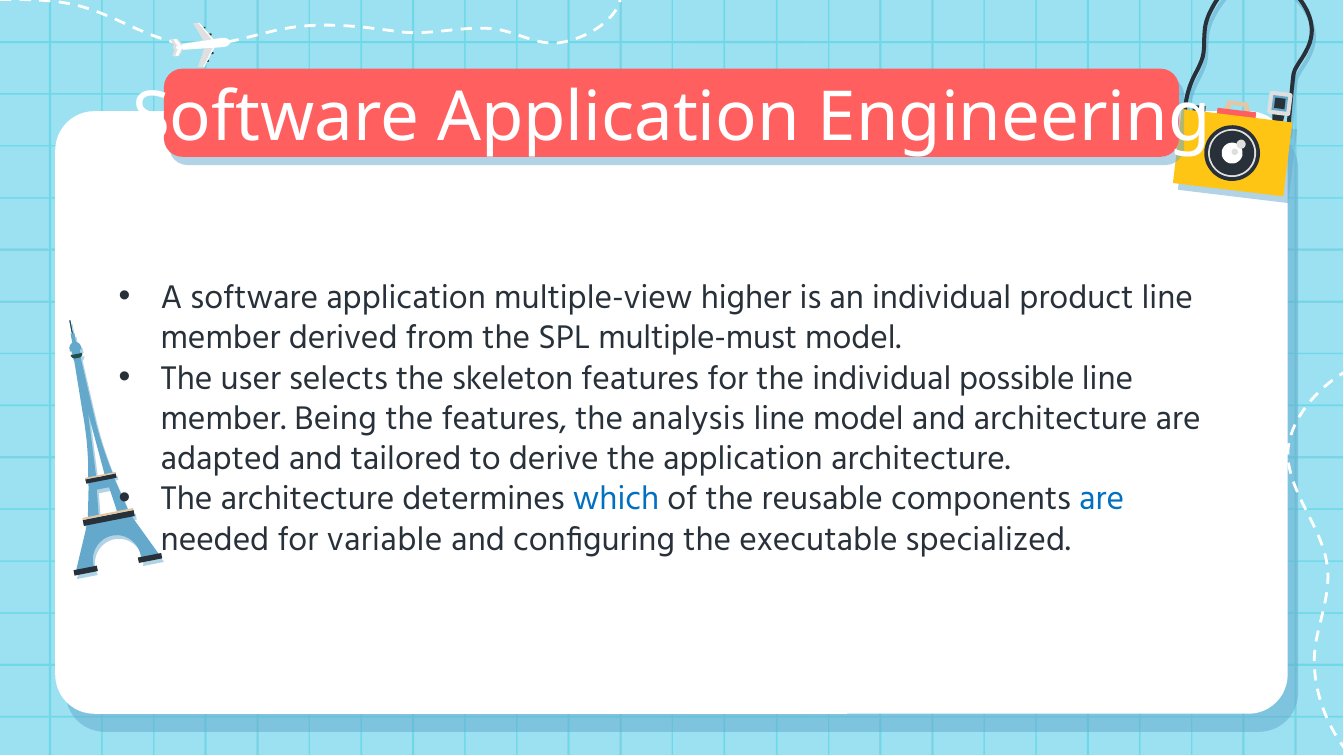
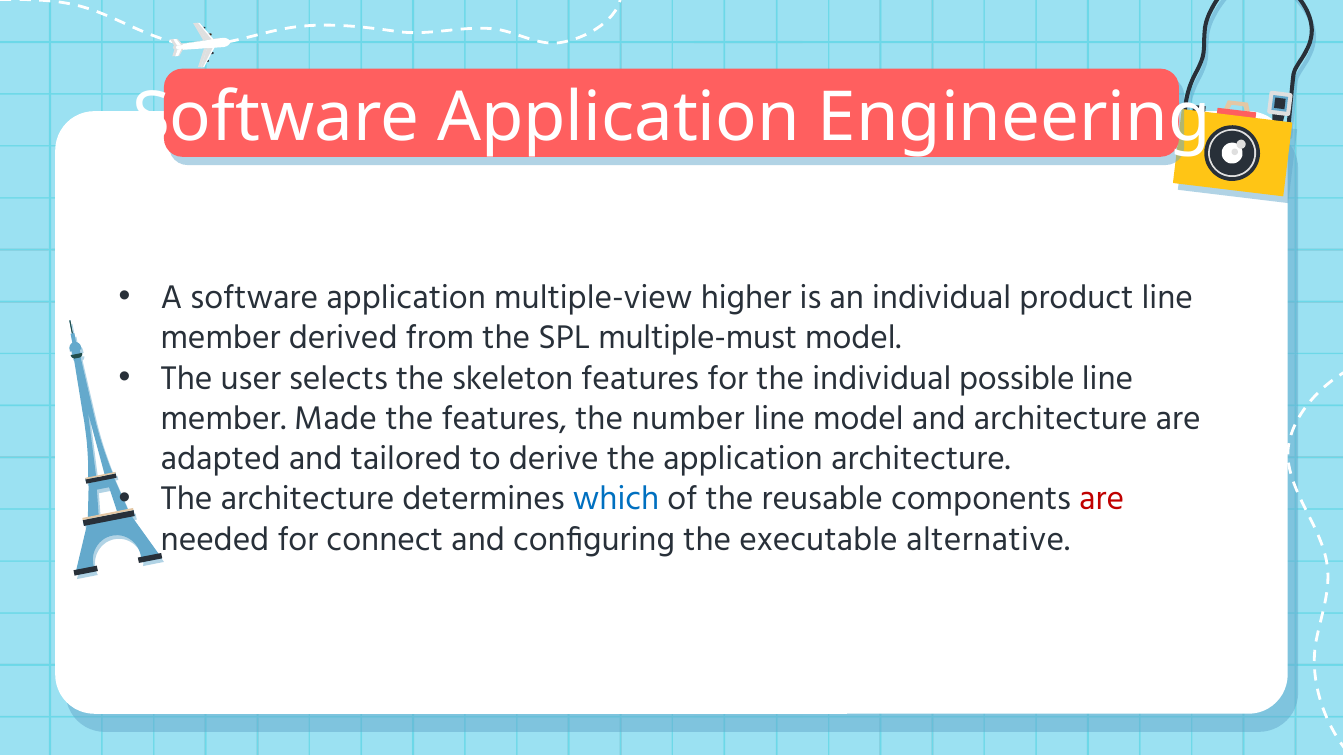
Being: Being -> Made (336, 419)
analysis: analysis -> number (688, 419)
are colour: blue -> red (1102, 499)
variable: variable -> connect (385, 539)
specialized: specialized -> alternative (988, 539)
